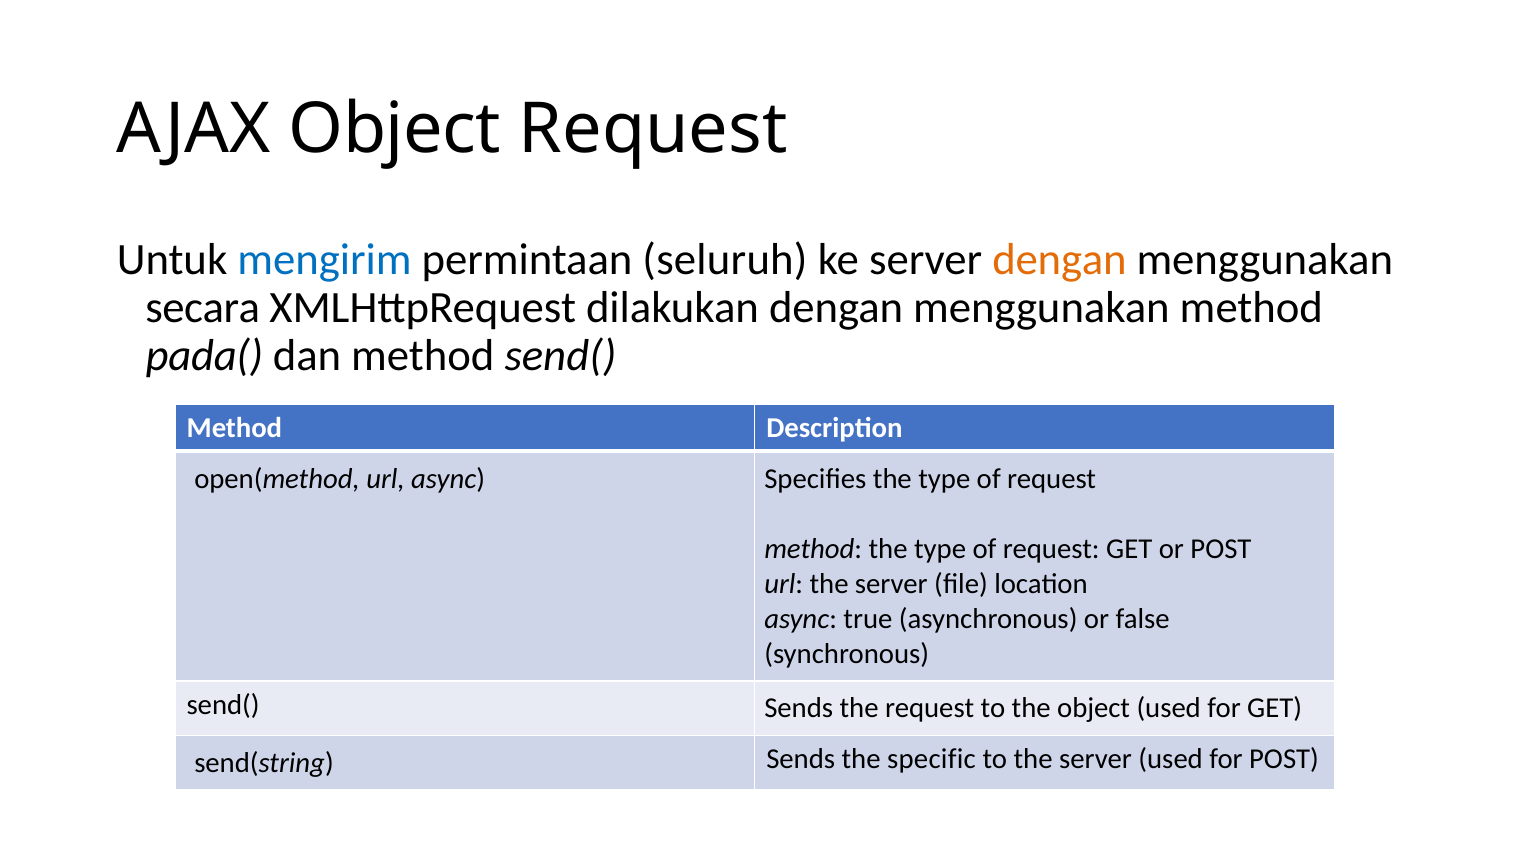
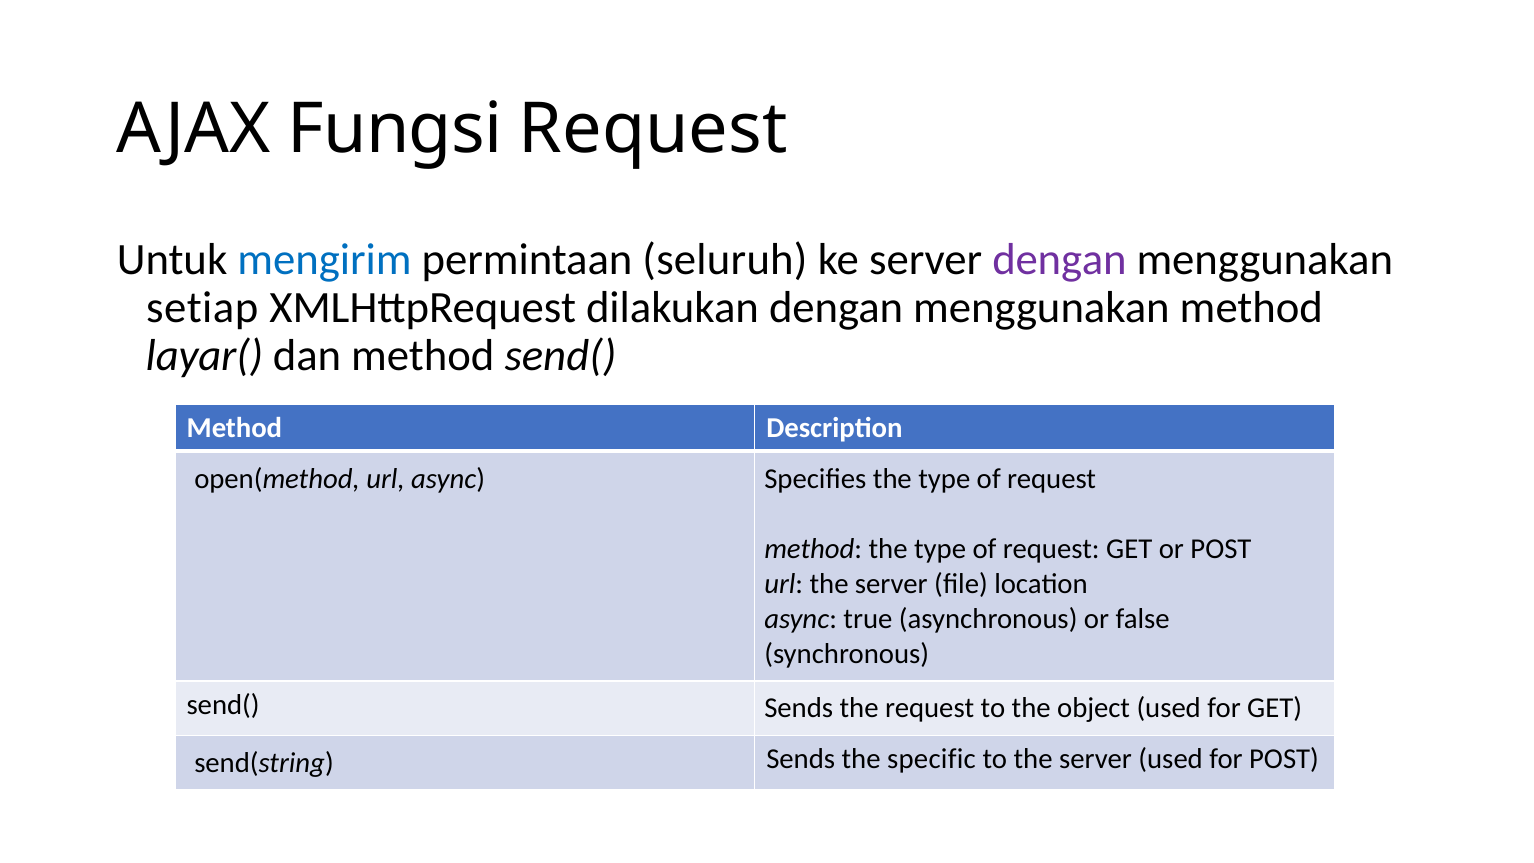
AJAX Object: Object -> Fungsi (395, 129)
dengan colour: orange -> purple (1059, 259)
secara: secara -> setiap (202, 308)
pada(: pada( -> layar( (204, 356)
